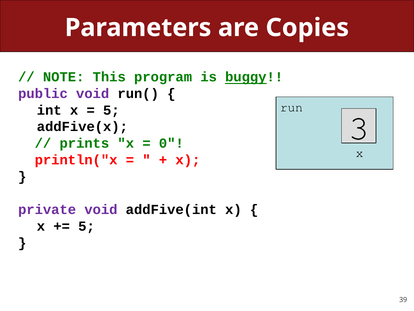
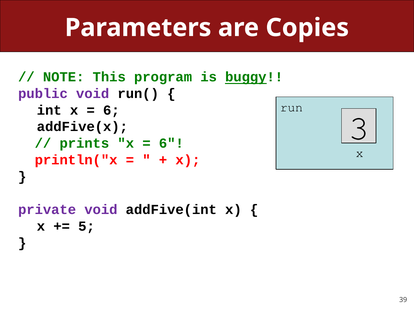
5: 5 -> 6 (111, 110)
0: 0 -> 6 (171, 143)
